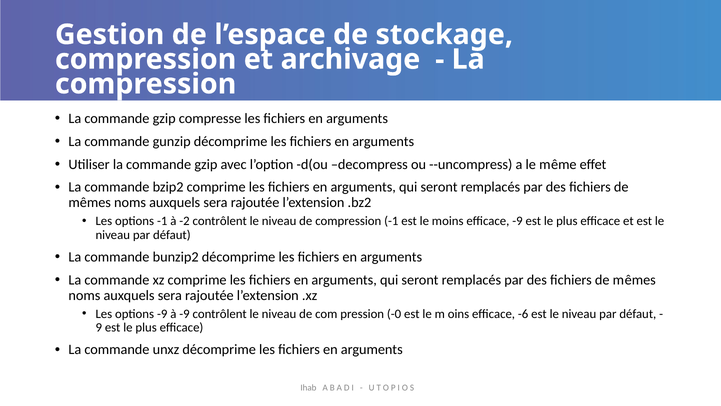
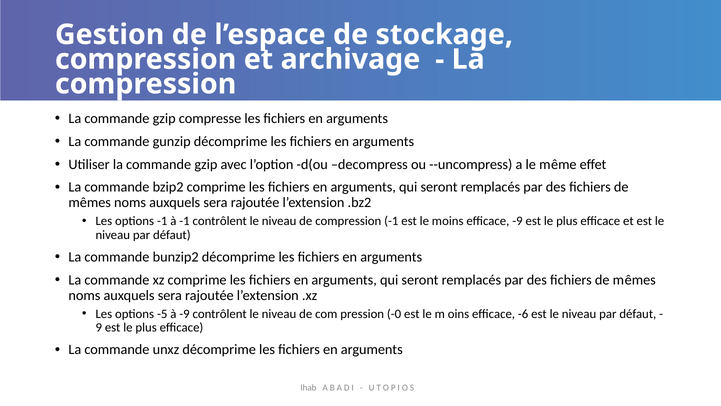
à -2: -2 -> -1 (184, 221)
options -9: -9 -> -5 (162, 313)
